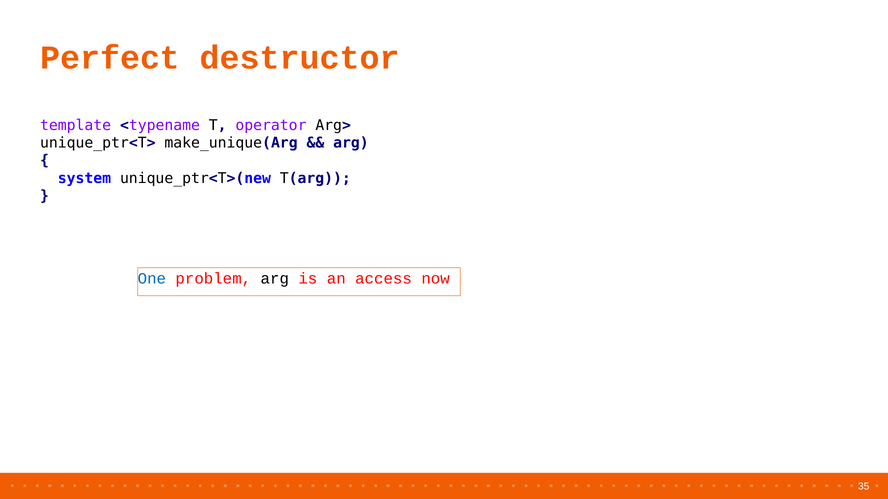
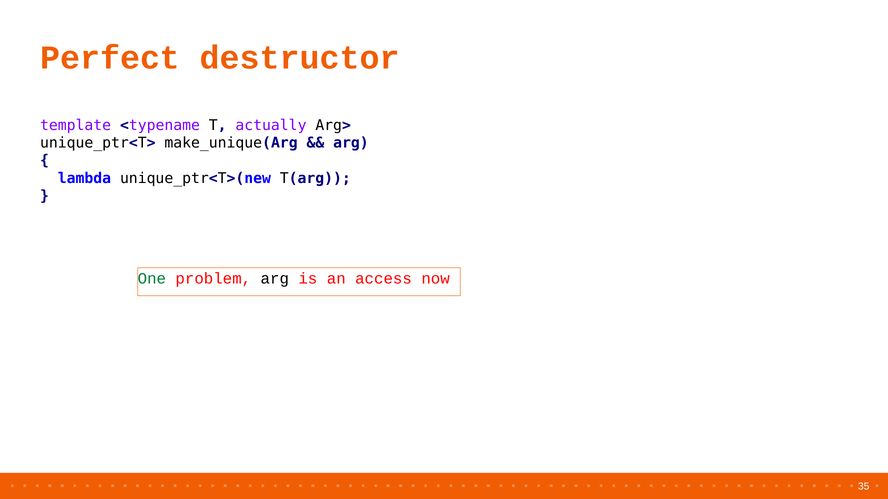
operator: operator -> actually (271, 125)
system: system -> lambda (84, 179)
One colour: blue -> green (152, 279)
